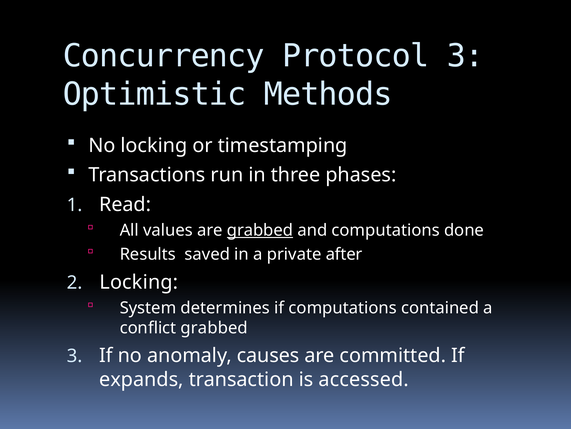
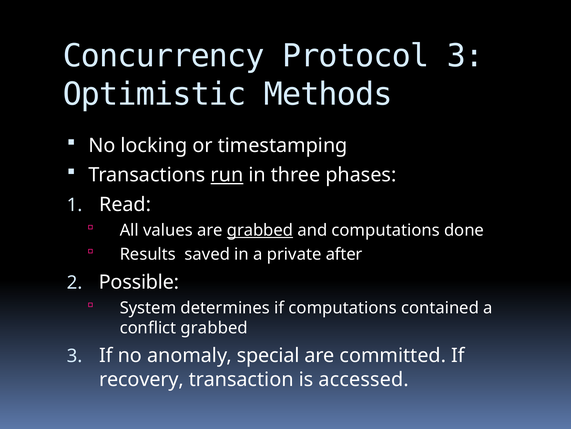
run underline: none -> present (227, 175)
Locking: Locking -> Possible (139, 282)
causes: causes -> special (268, 355)
expands: expands -> recovery (141, 379)
